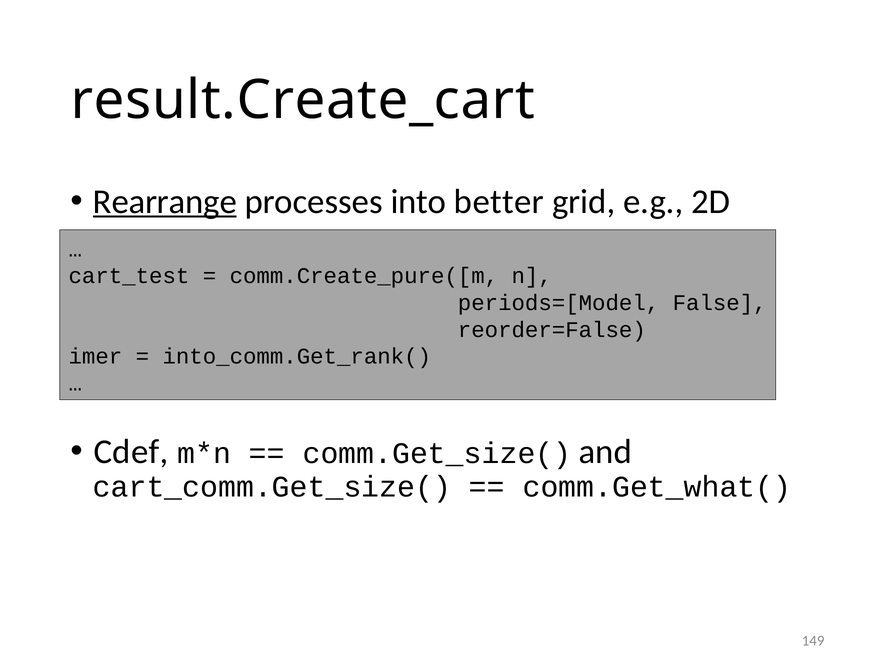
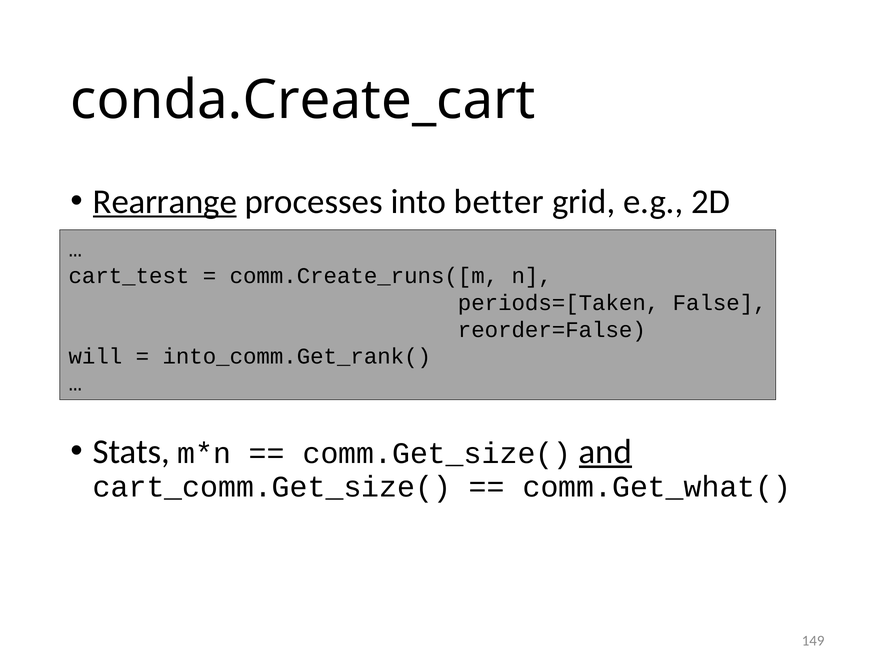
result.Create_cart: result.Create_cart -> conda.Create_cart (303, 100)
comm.Create_pure([m: comm.Create_pure([m -> comm.Create_runs([m (364, 276)
periods=[Model: periods=[Model -> periods=[Taken (559, 303)
imer: imer -> will (95, 357)
Cdef: Cdef -> Stats (131, 452)
and underline: none -> present (605, 452)
